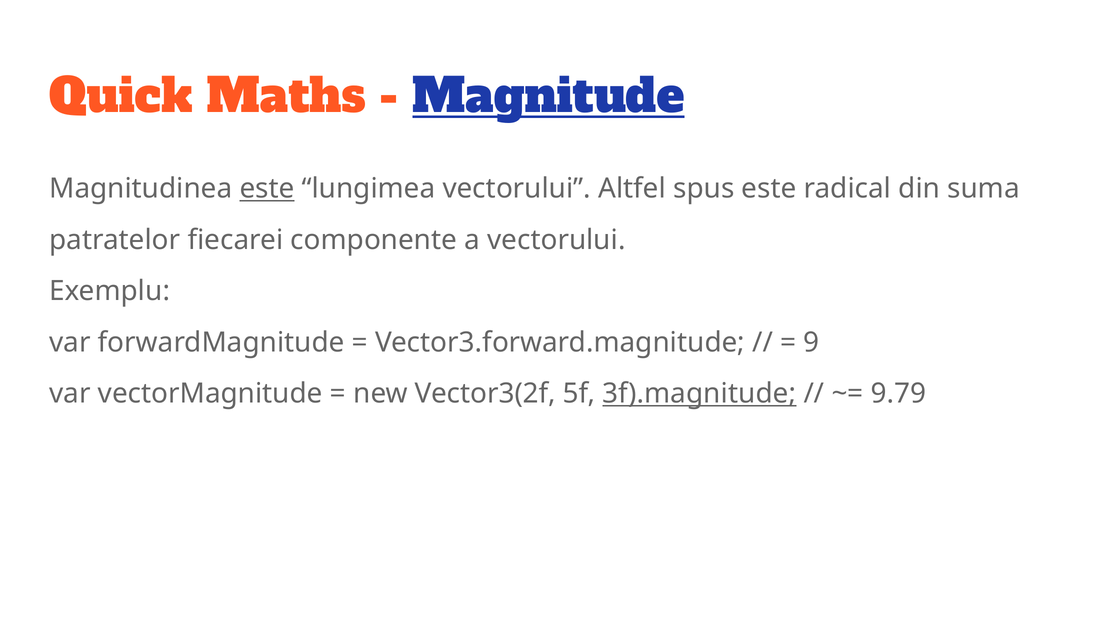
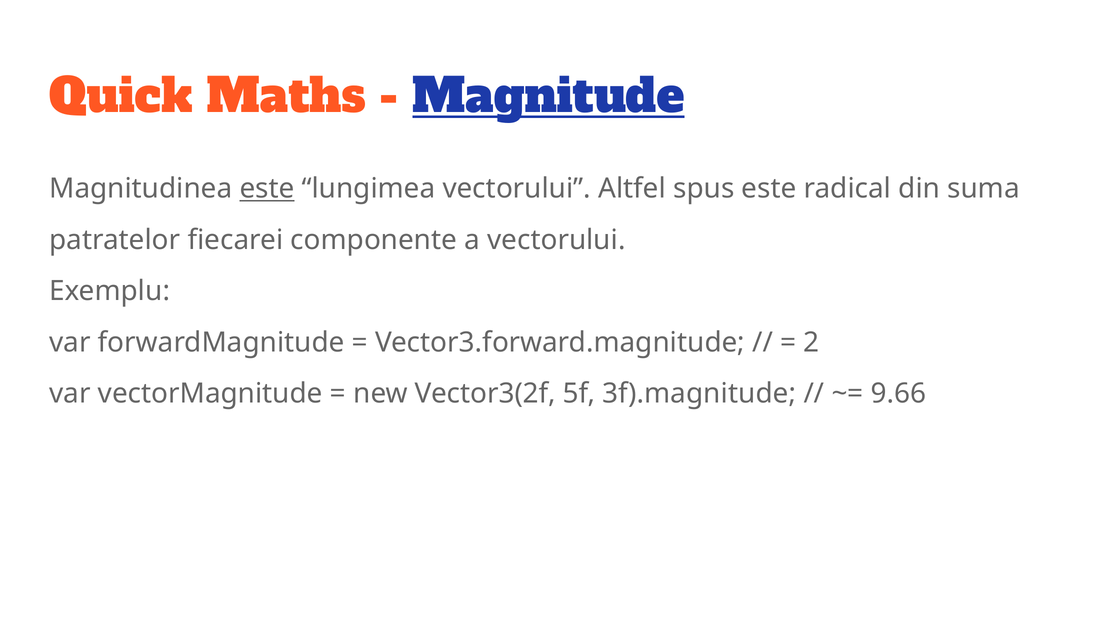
9: 9 -> 2 (811, 342)
3f).magnitude underline: present -> none (699, 394)
9.79: 9.79 -> 9.66 (898, 394)
